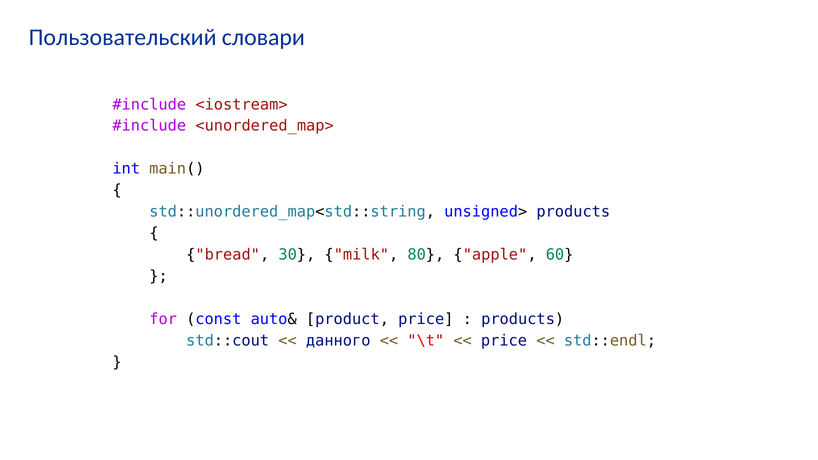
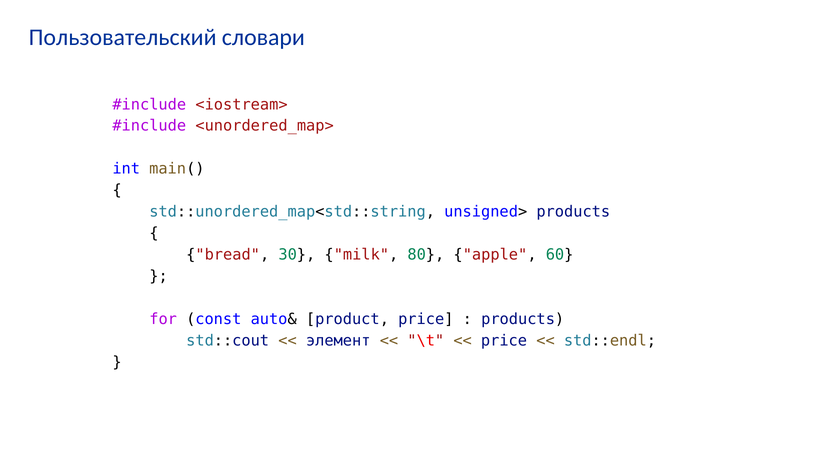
данного: данного -> элемент (338, 341)
